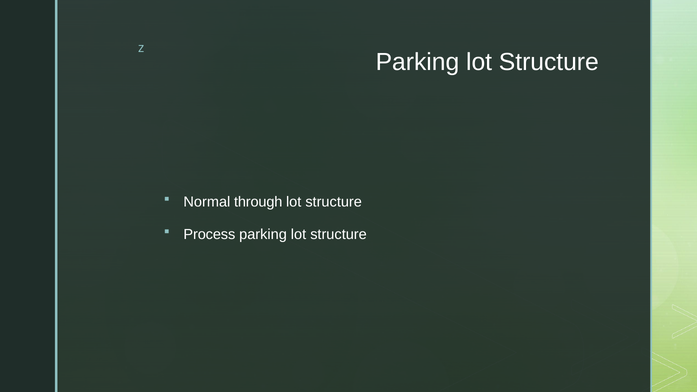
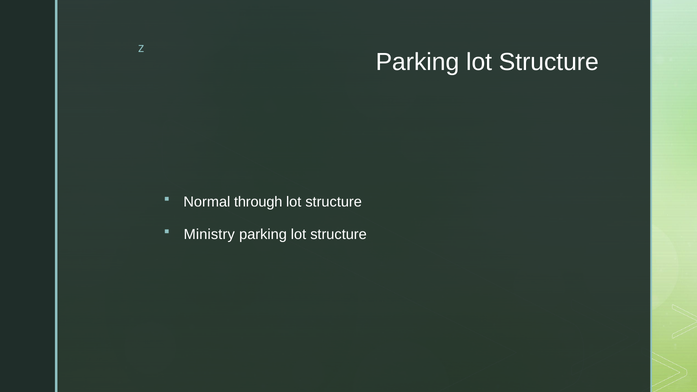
Process: Process -> Ministry (209, 234)
